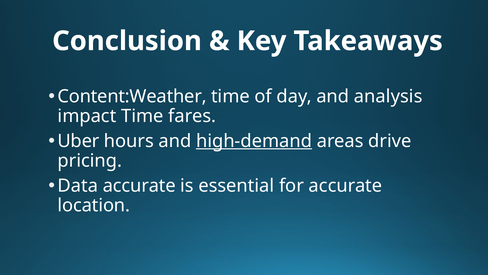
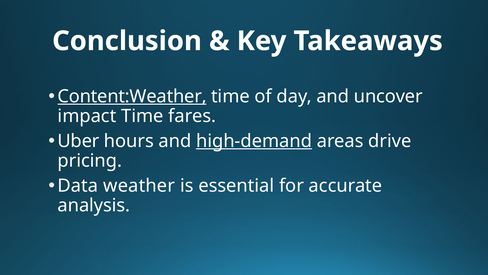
Content:Weather underline: none -> present (132, 96)
analysis: analysis -> uncover (388, 96)
Data accurate: accurate -> weather (139, 185)
location: location -> analysis (94, 205)
